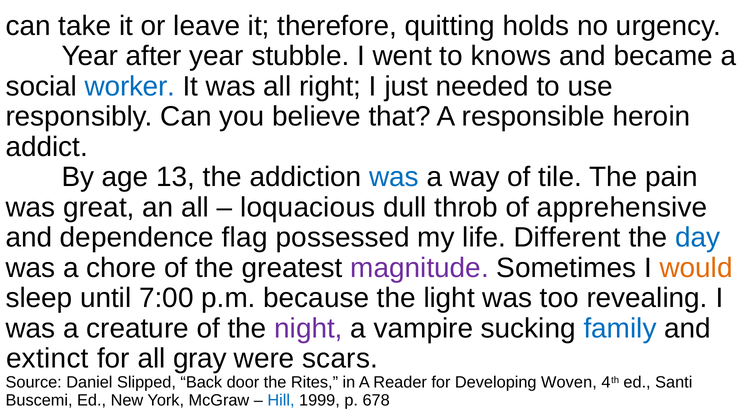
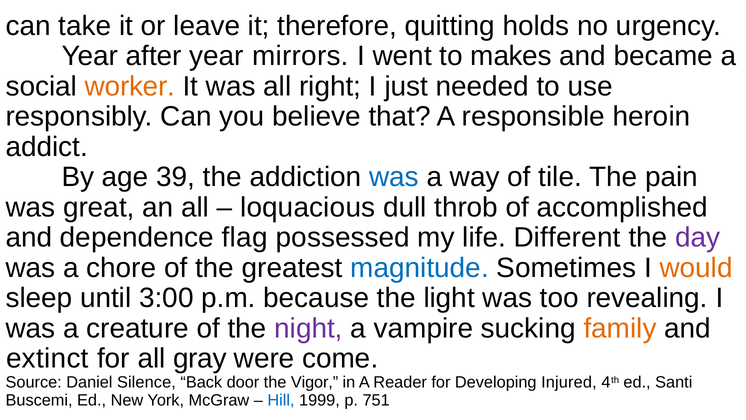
stubble: stubble -> mirrors (300, 56)
knows: knows -> makes (511, 56)
worker colour: blue -> orange (130, 86)
13: 13 -> 39 (176, 177)
apprehensive: apprehensive -> accomplished (622, 207)
day colour: blue -> purple (698, 237)
magnitude colour: purple -> blue (420, 268)
7:00: 7:00 -> 3:00 (166, 298)
family colour: blue -> orange (620, 328)
scars: scars -> come (340, 358)
Slipped: Slipped -> Silence (146, 382)
Rites: Rites -> Vigor (315, 382)
Woven: Woven -> Injured (569, 382)
678: 678 -> 751 (376, 400)
